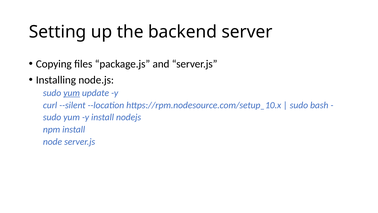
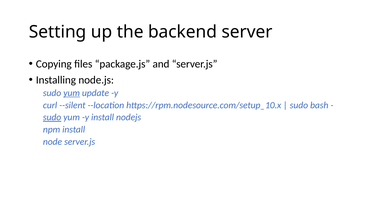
sudo underline: none -> present (52, 117)
